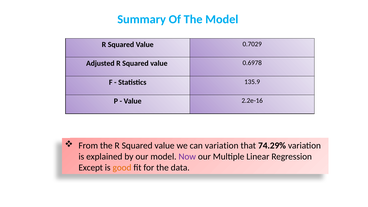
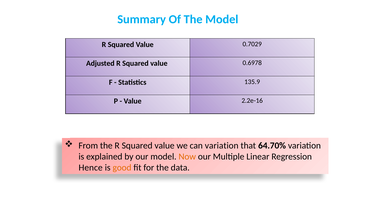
74.29%: 74.29% -> 64.70% (272, 146)
Now colour: purple -> orange (187, 157)
Except: Except -> Hence (91, 168)
